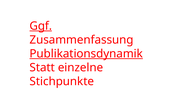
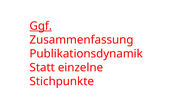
Publikationsdynamik underline: present -> none (86, 54)
